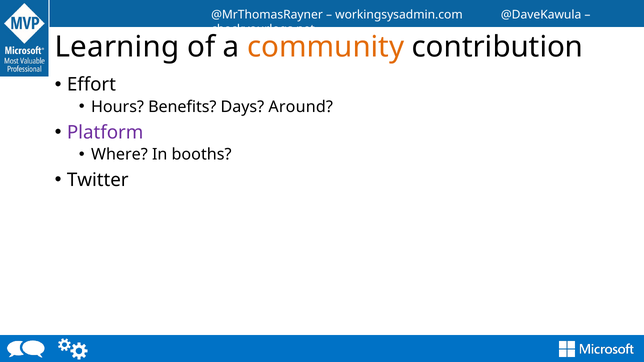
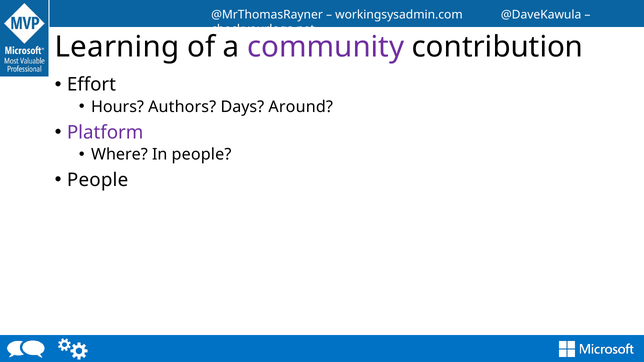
community colour: orange -> purple (326, 47)
Benefits: Benefits -> Authors (182, 107)
In booths: booths -> people (201, 155)
Twitter: Twitter -> People (98, 180)
